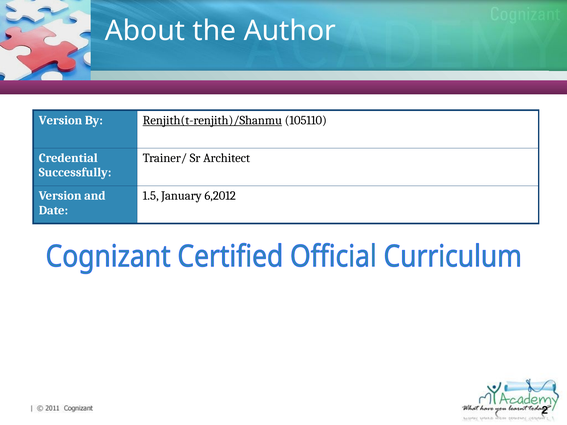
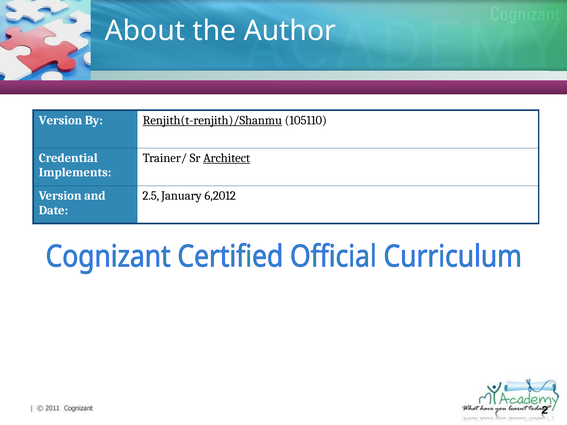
Architect underline: none -> present (227, 158)
Successfully: Successfully -> Implements (75, 173)
1.5: 1.5 -> 2.5 (151, 196)
